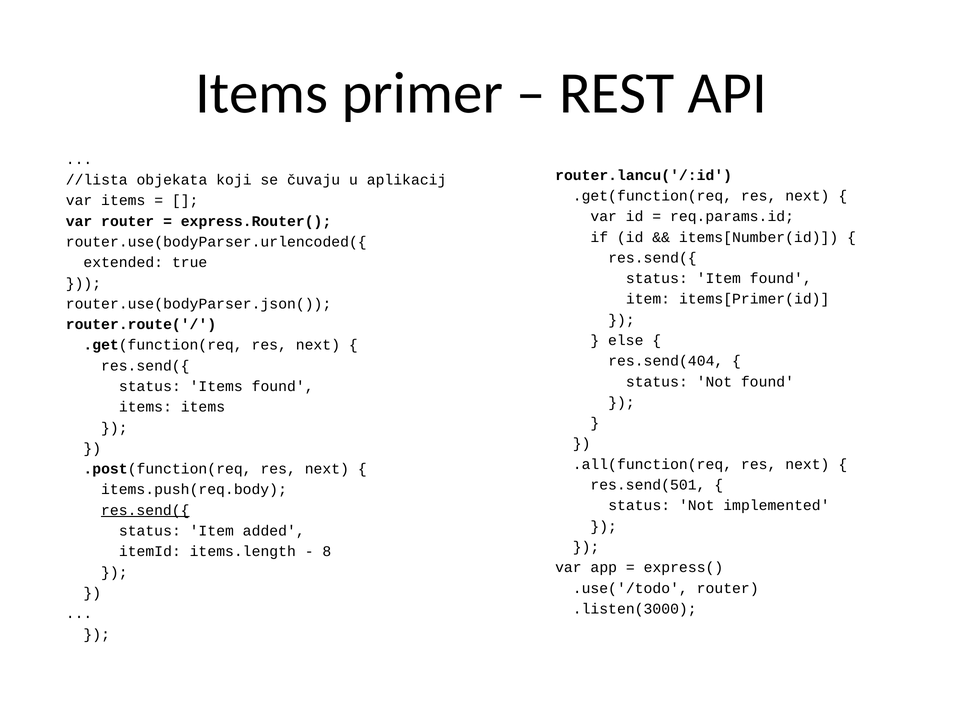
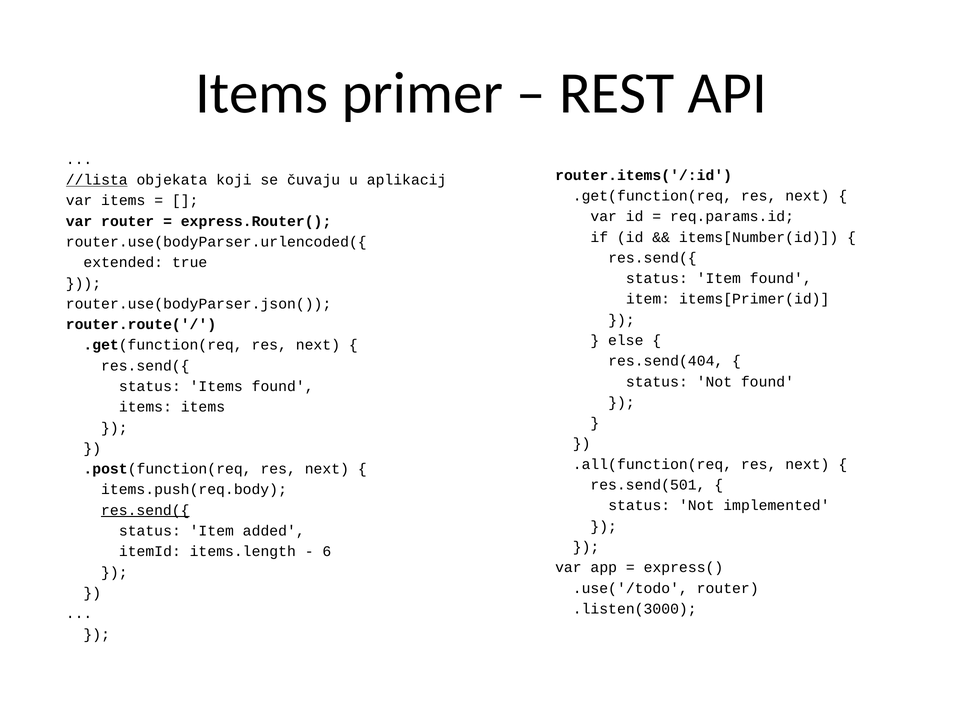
router.lancu('/:id: router.lancu('/:id -> router.items('/:id (644, 175)
//lista underline: none -> present (97, 180)
8: 8 -> 6 (327, 551)
